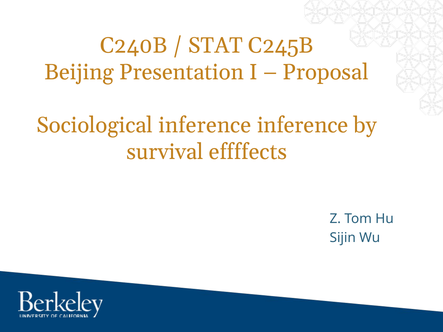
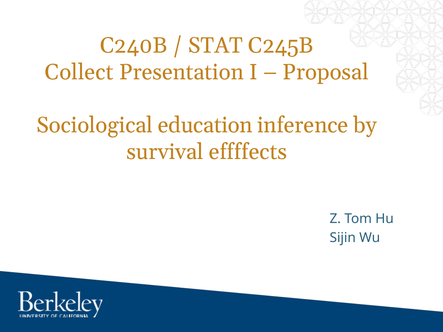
Beijing: Beijing -> Collect (79, 72)
Sociological inference: inference -> education (205, 125)
